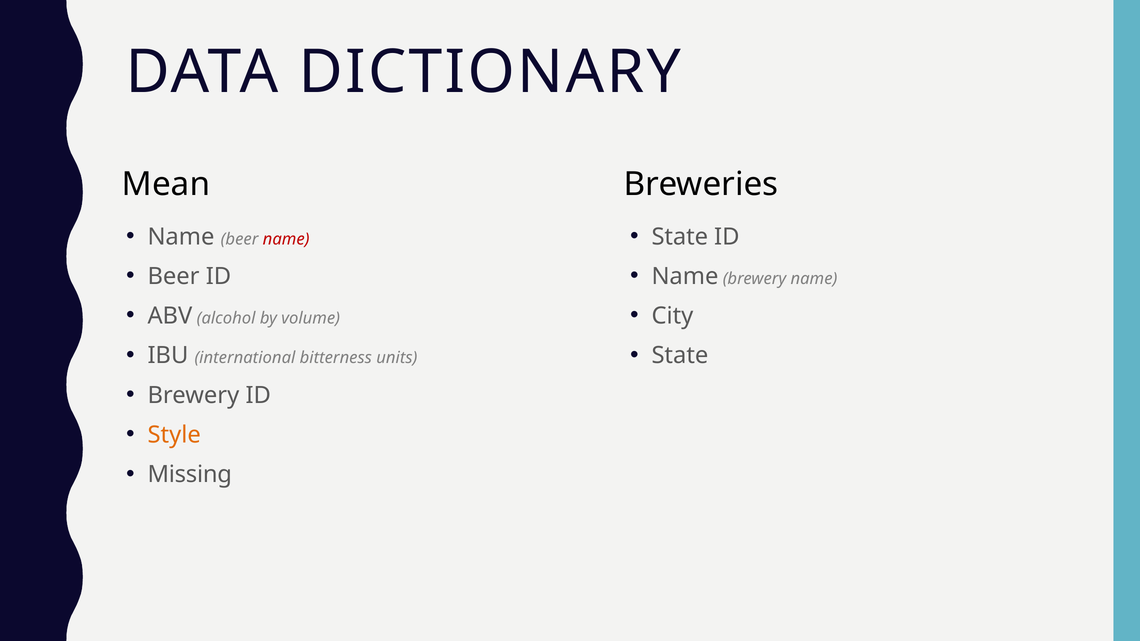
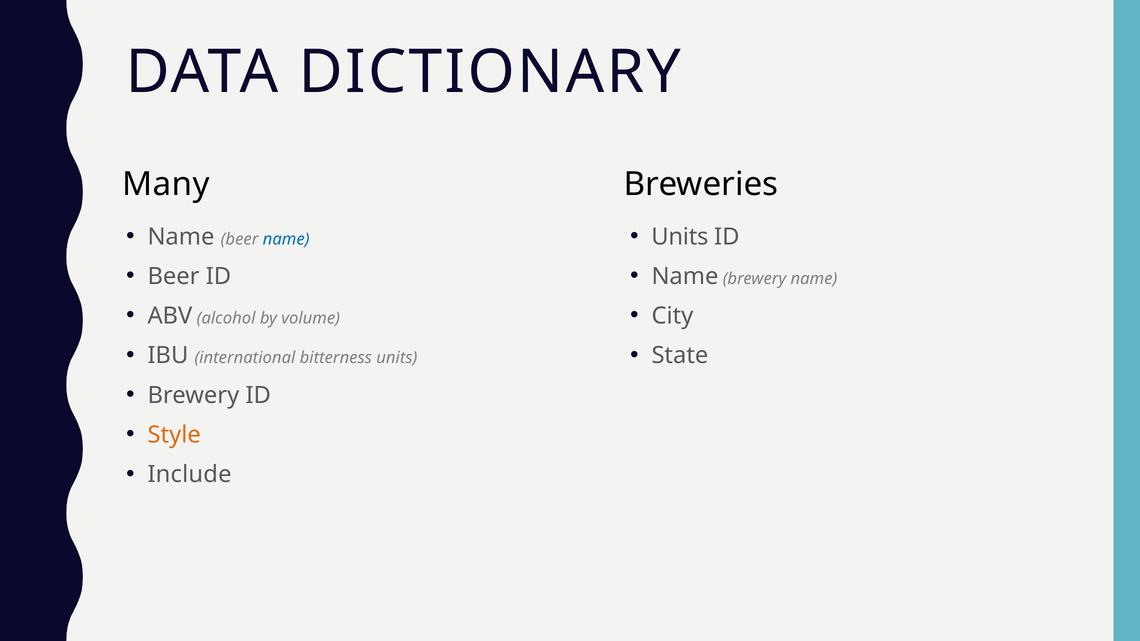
Mean: Mean -> Many (166, 184)
name colour: red -> blue (286, 239)
State: State -> Units (680, 237)
Missing: Missing -> Include (190, 475)
